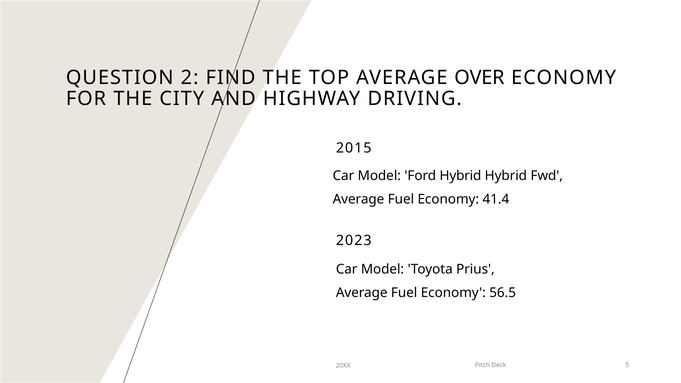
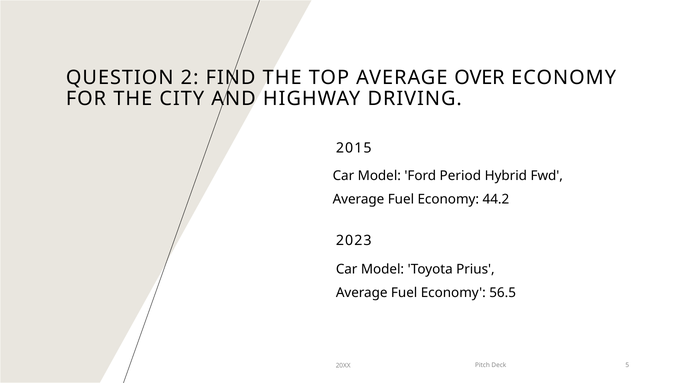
Ford Hybrid: Hybrid -> Period (460, 176)
41.4: 41.4 -> 44.2 (496, 199)
